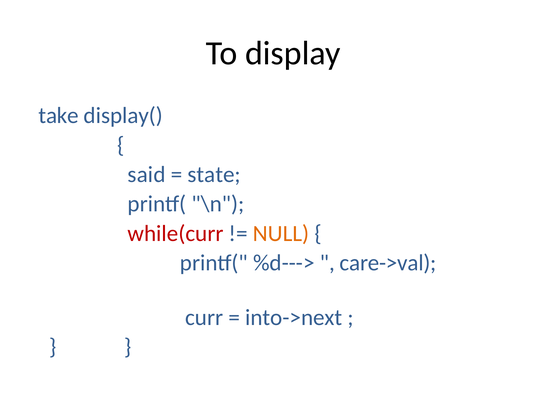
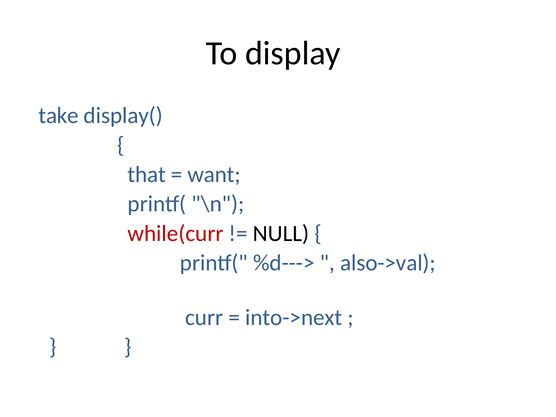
said: said -> that (147, 175)
state: state -> want (214, 175)
NULL colour: orange -> black (281, 233)
care->val: care->val -> also->val (388, 263)
